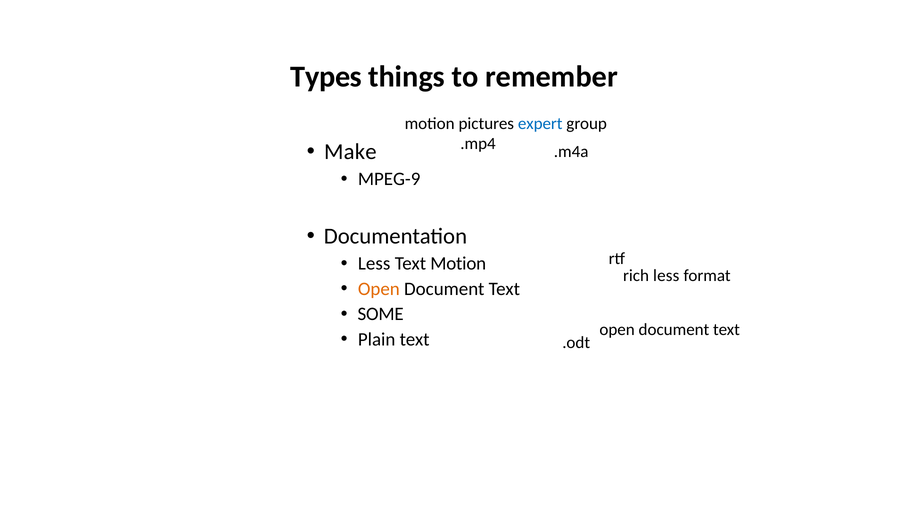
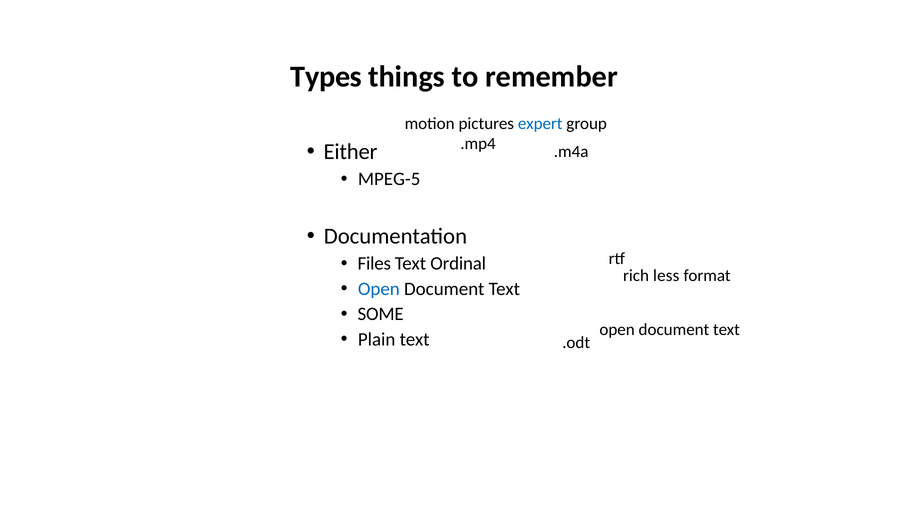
Make: Make -> Either (351, 152)
MPEG-9: MPEG-9 -> MPEG-5 (389, 179)
Less: Less -> Files (374, 263)
Text Motion: Motion -> Ordinal (458, 263)
Open colour: orange -> blue (379, 289)
